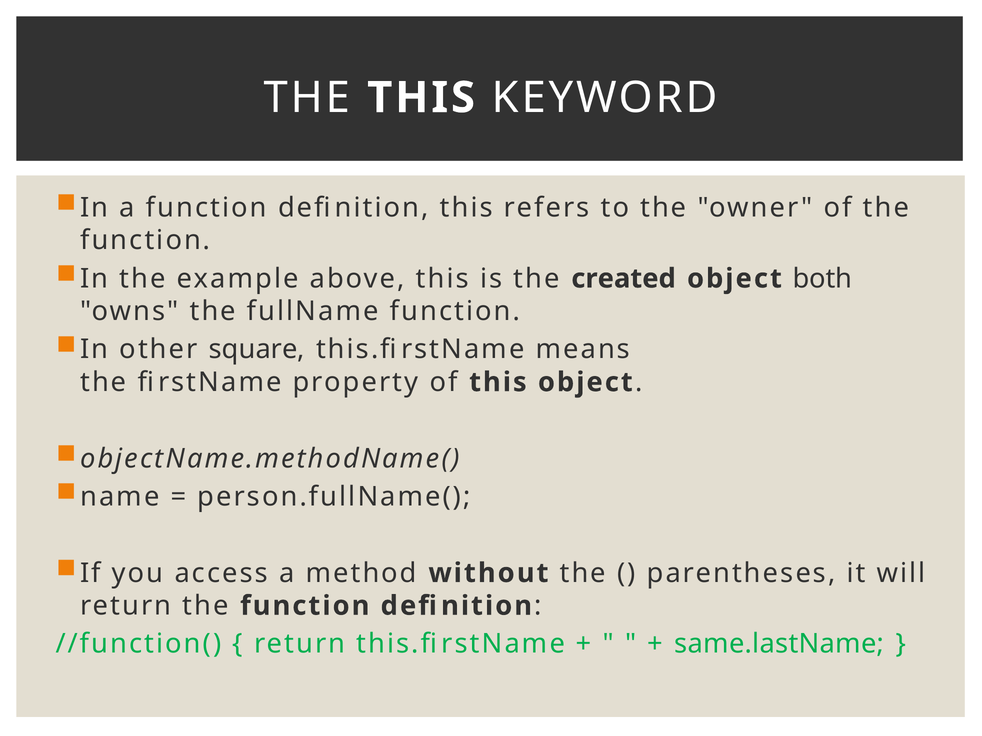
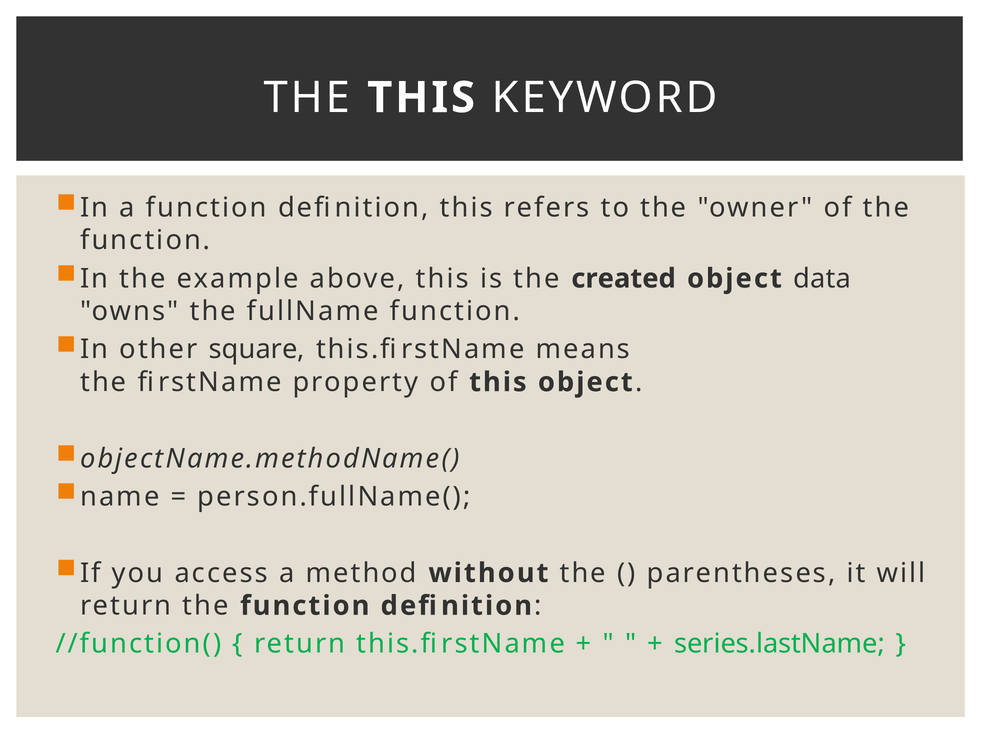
both: both -> data (822, 279)
same.lastName: same.lastName -> series.lastName (780, 644)
